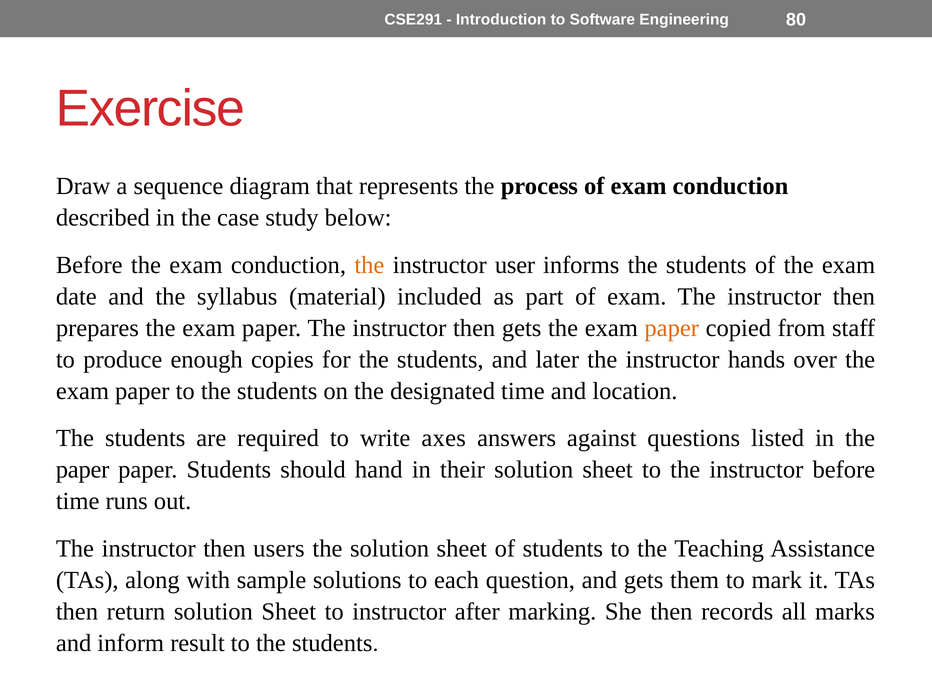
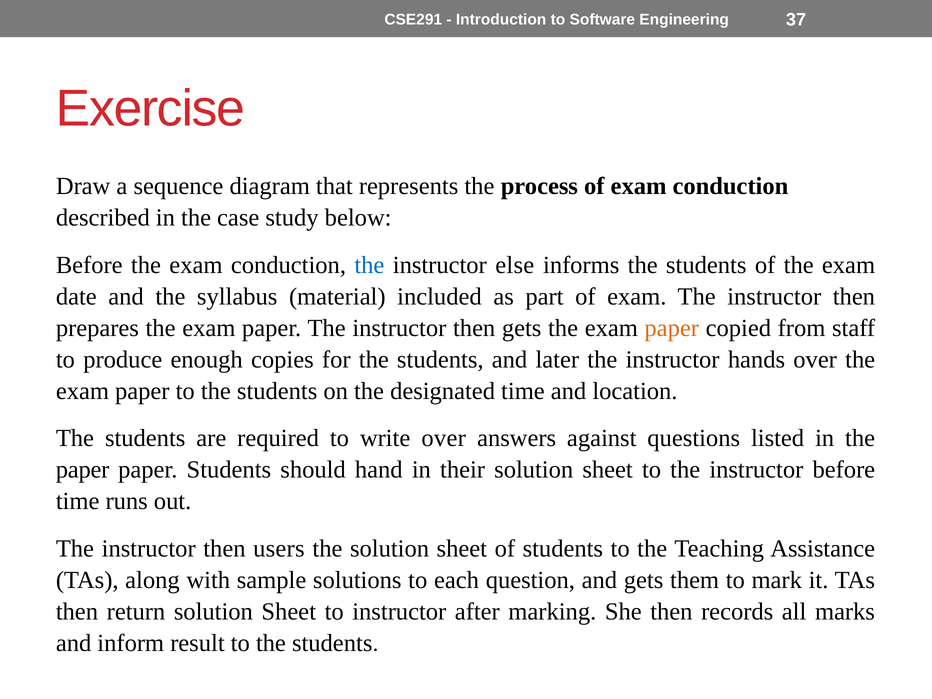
80: 80 -> 37 (796, 20)
the colour: orange -> blue (369, 265)
user: user -> else (515, 265)
write axes: axes -> over (444, 438)
